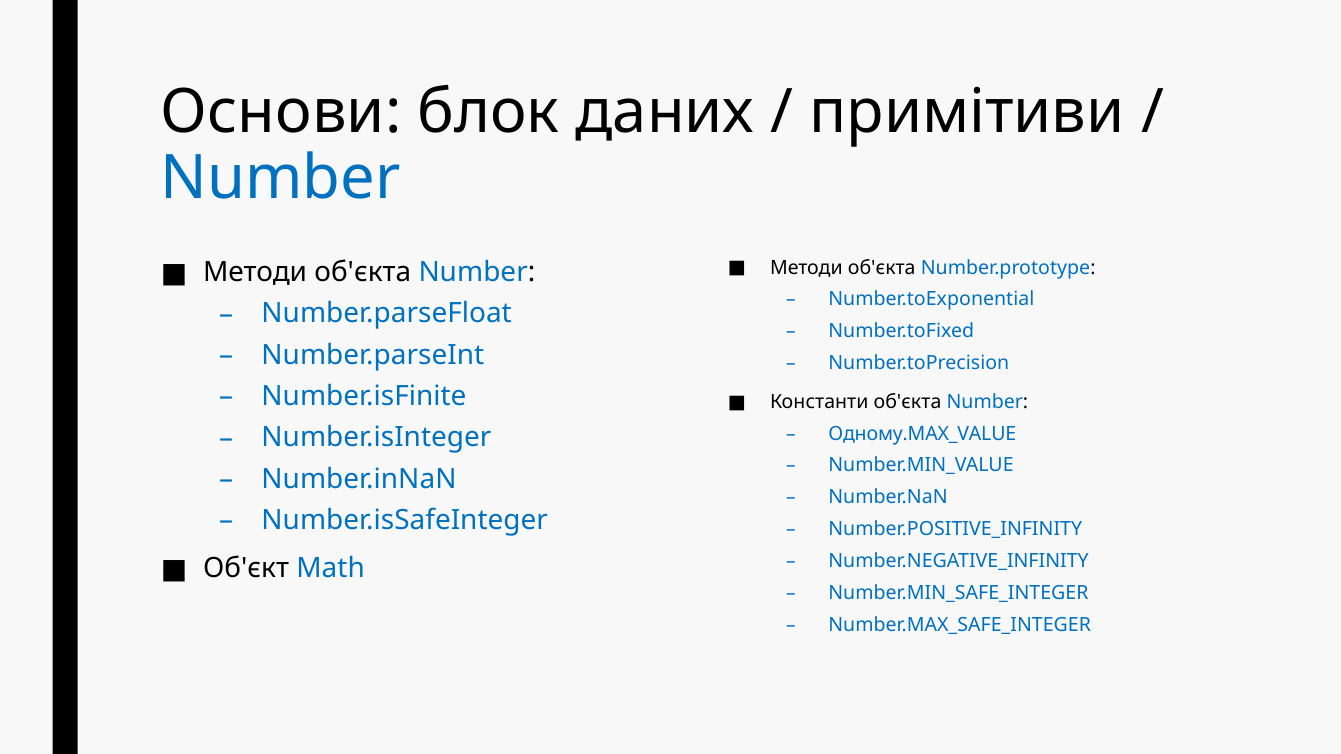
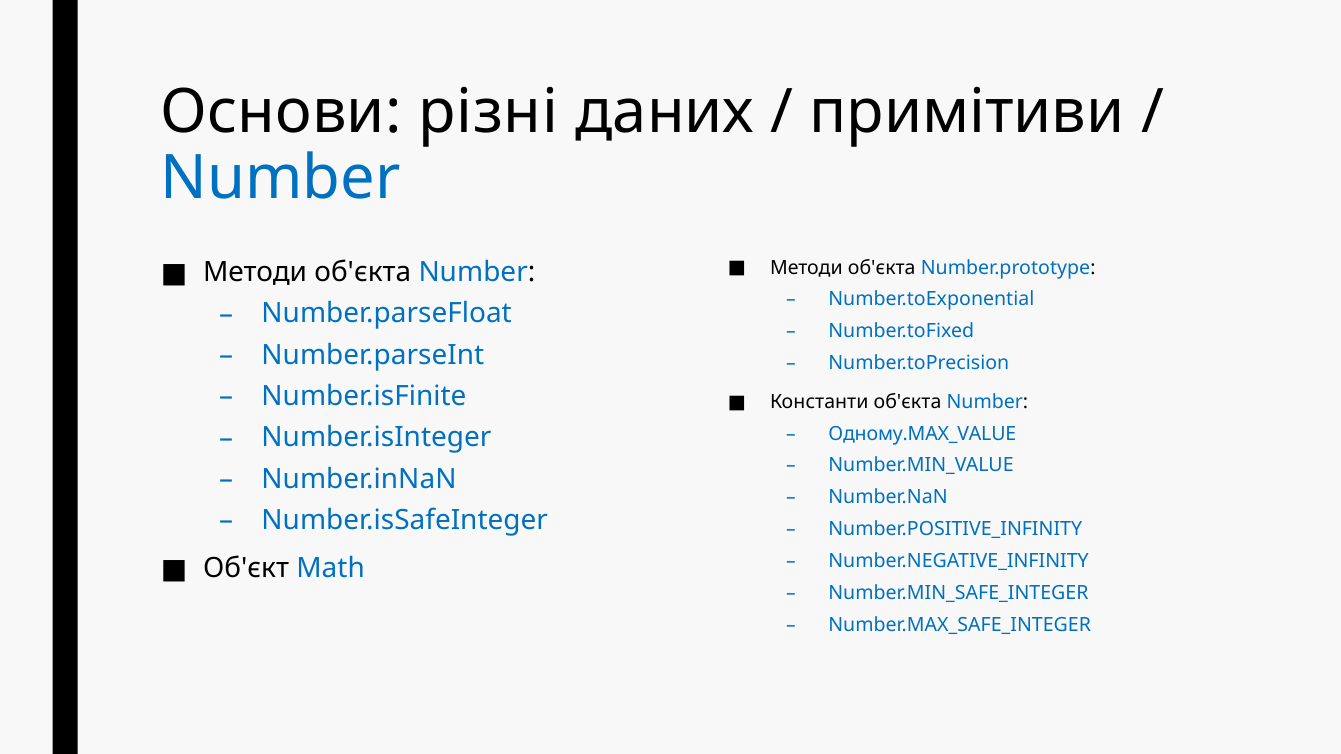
блок: блок -> різні (488, 113)
